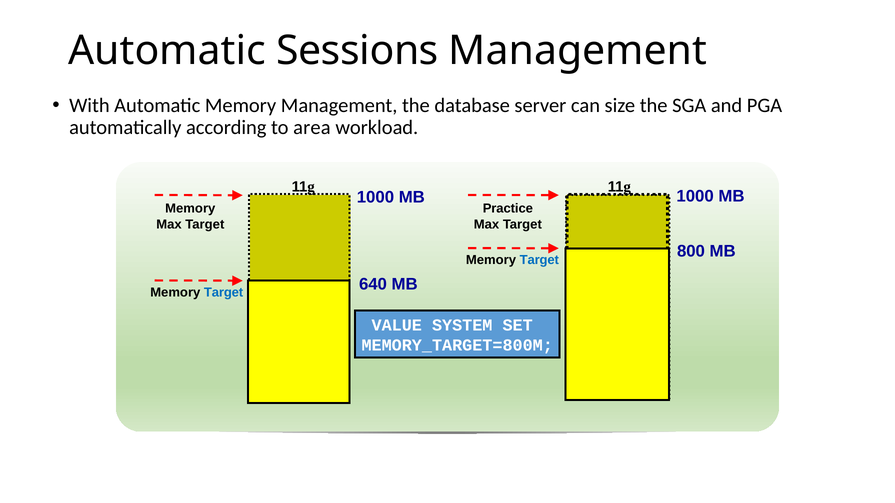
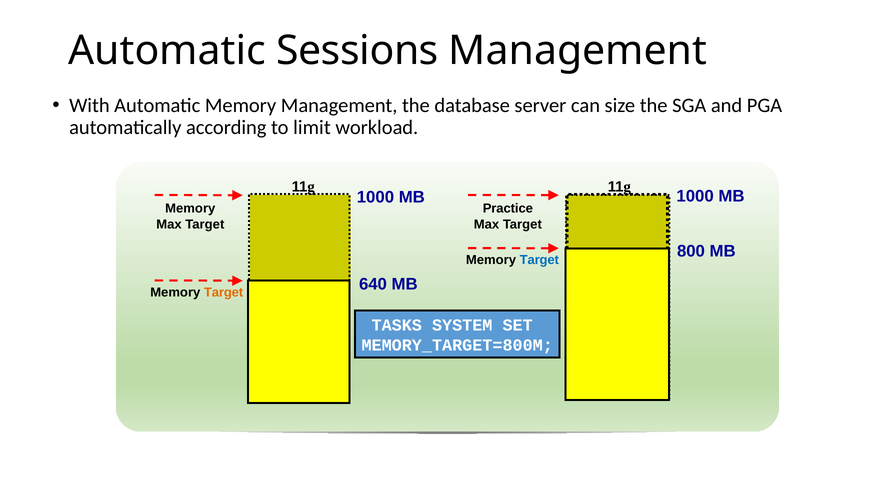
area: area -> limit (312, 128)
Target colour: blue -> orange (224, 293)
VALUE: VALUE -> TASKS (397, 325)
